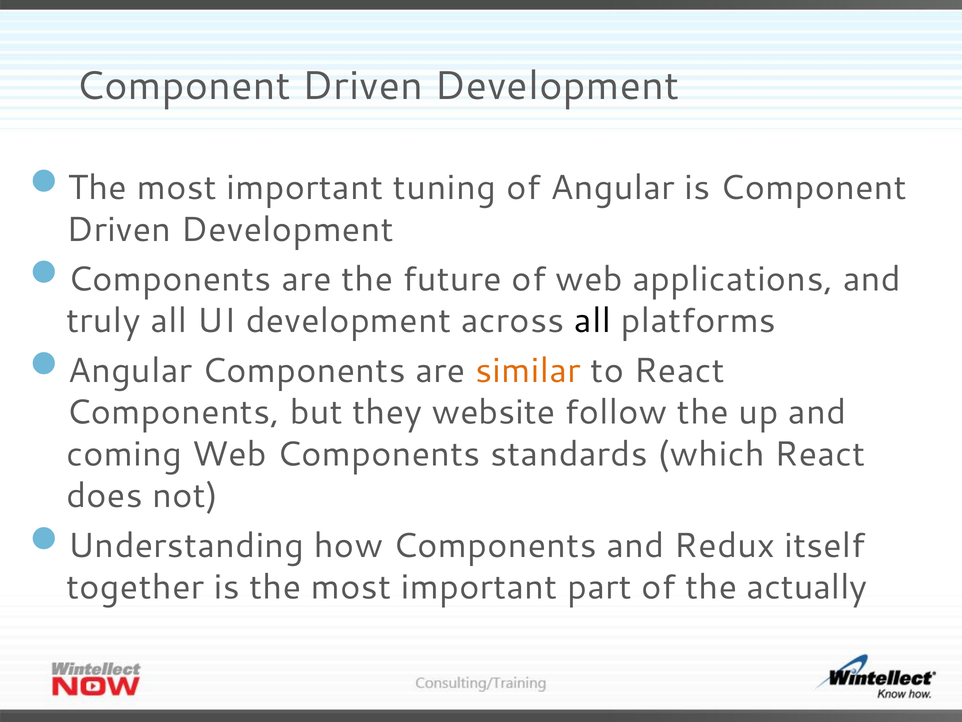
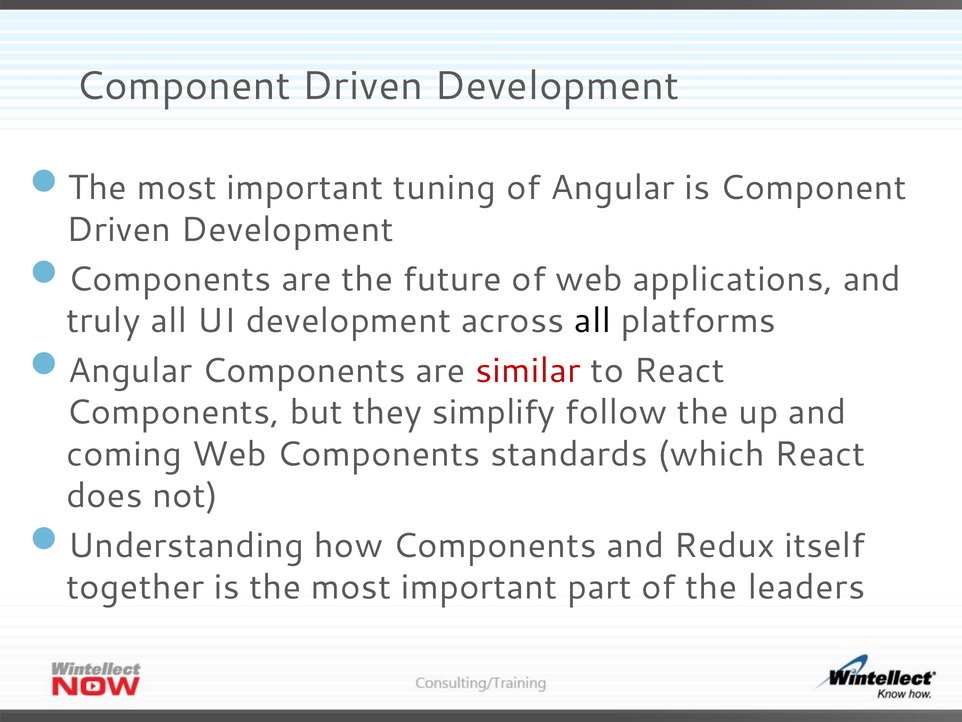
similar colour: orange -> red (528, 370)
website: website -> simplify (494, 412)
actually: actually -> leaders (807, 587)
